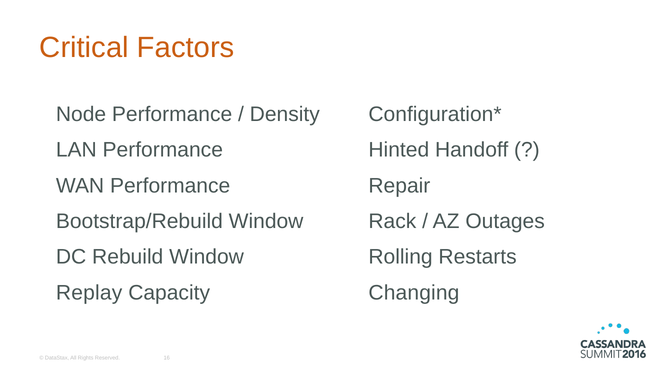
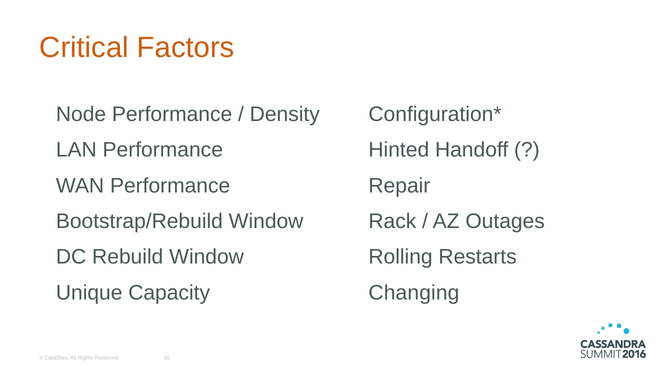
Replay: Replay -> Unique (89, 293)
